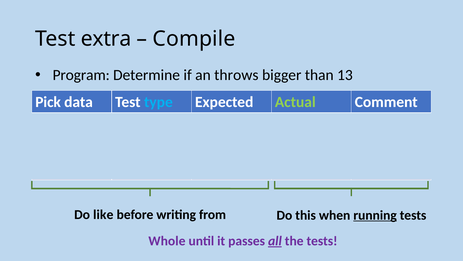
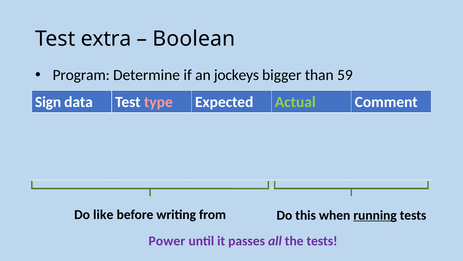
Compile: Compile -> Boolean (194, 39)
throws: throws -> jockeys (236, 75)
13: 13 -> 59 (345, 75)
Pick: Pick -> Sign (48, 102)
type colour: light blue -> pink (158, 102)
Whole: Whole -> Power (167, 240)
all underline: present -> none (275, 240)
